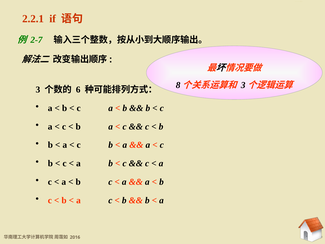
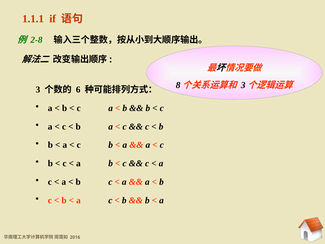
2.2.1: 2.2.1 -> 1.1.1 (33, 19)
2-7: 2-7 -> 2-8 (36, 40)
